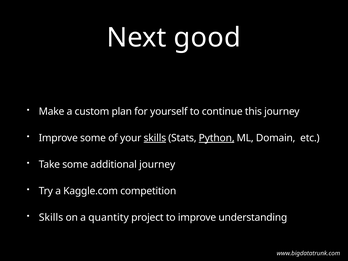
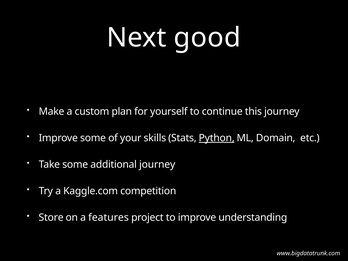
skills underline: present -> none (155, 138)
Skills: Skills -> Store (51, 218)
quantity: quantity -> features (109, 218)
